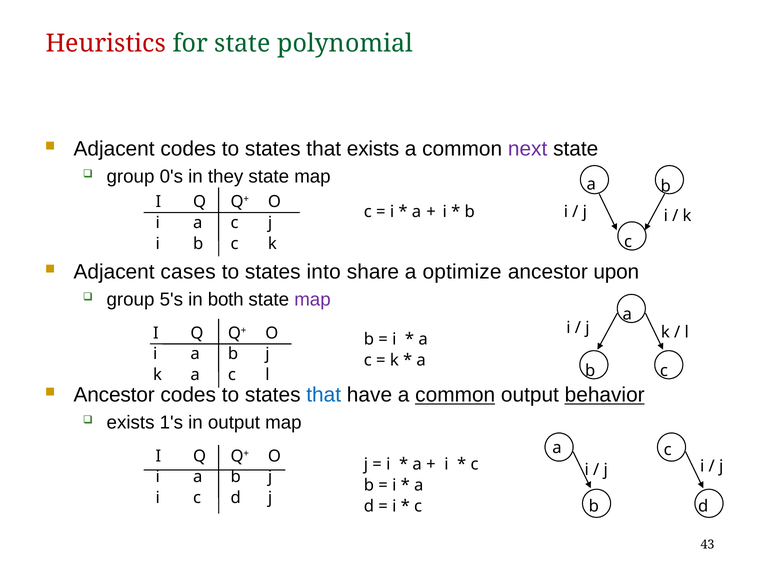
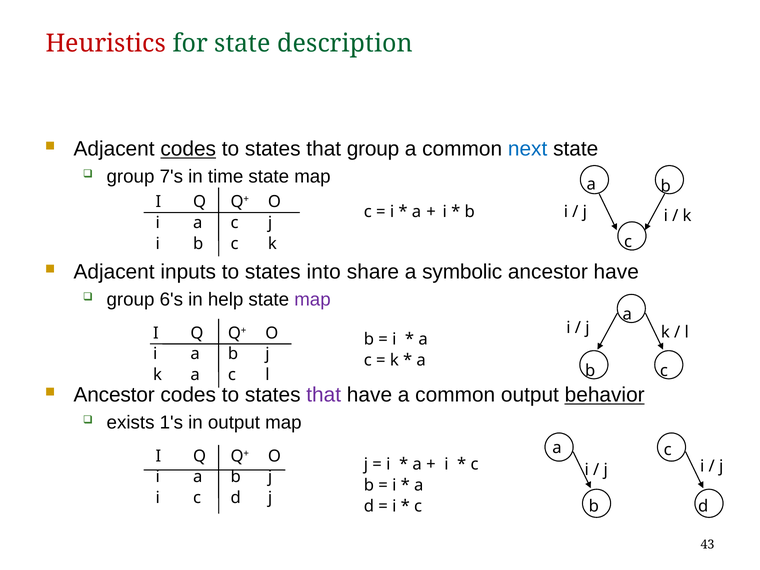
polynomial: polynomial -> description (345, 44)
codes underline: none -> present (188, 149)
that exists: exists -> group (373, 149)
next colour: purple -> blue (528, 149)
0's: 0's -> 7's (171, 176)
they: they -> time (226, 176)
cases: cases -> inputs (188, 272)
optimize: optimize -> symbolic (462, 272)
ancestor upon: upon -> have (616, 272)
5's: 5's -> 6's (171, 299)
both: both -> help (226, 299)
that colour: blue -> purple (324, 395)
common underline: present -> none (455, 395)
